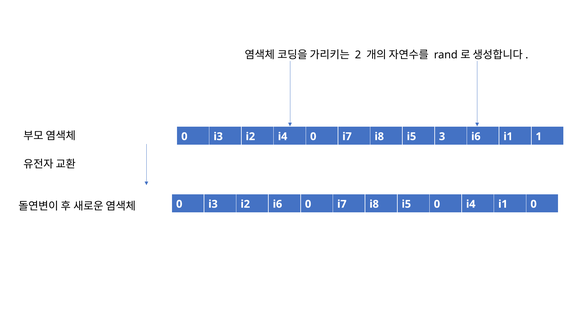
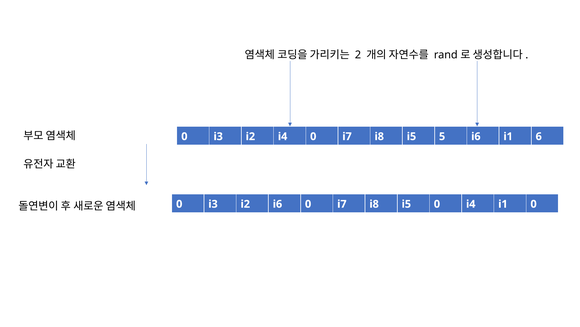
3: 3 -> 5 (442, 136)
1: 1 -> 6 (539, 136)
